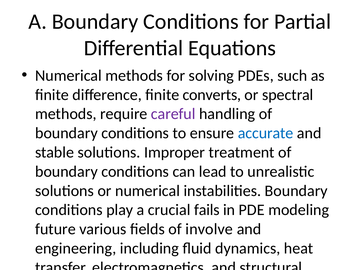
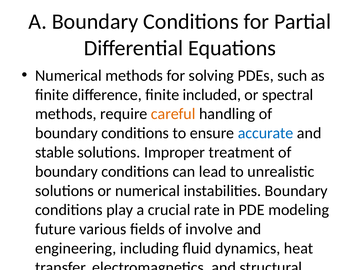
converts: converts -> included (212, 95)
careful colour: purple -> orange (173, 114)
fails: fails -> rate (207, 210)
